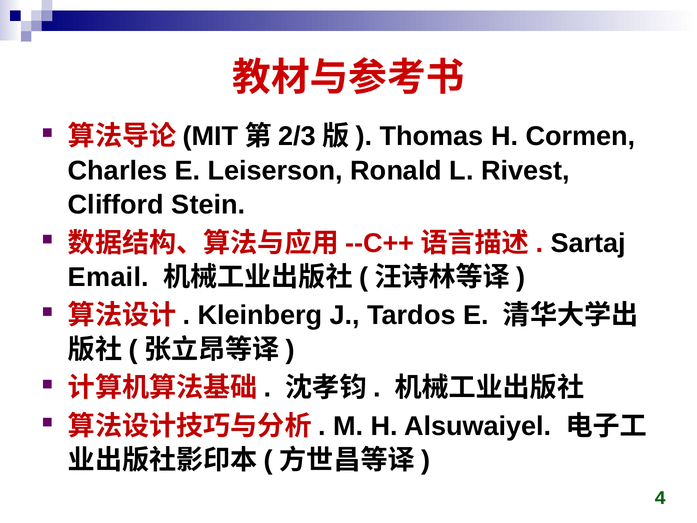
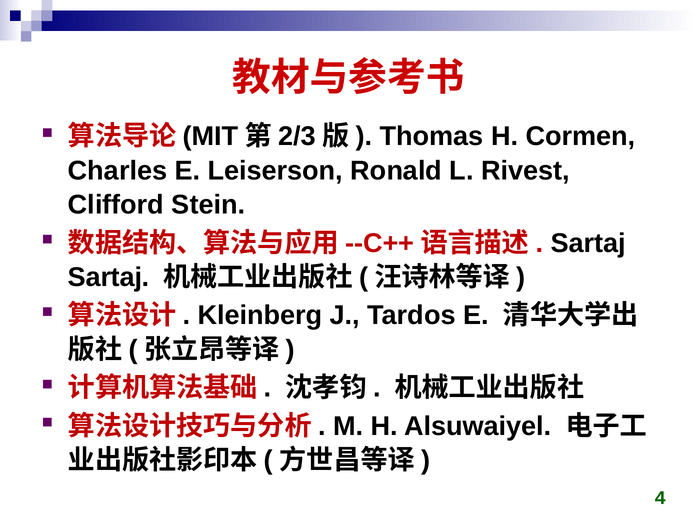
Email: Email -> Sartaj (109, 277)
